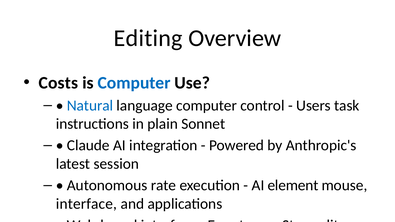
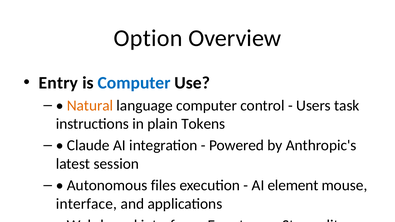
Editing: Editing -> Option (148, 38)
Costs: Costs -> Entry (58, 83)
Natural colour: blue -> orange (90, 106)
Sonnet: Sonnet -> Tokens (203, 124)
rate: rate -> files (163, 185)
